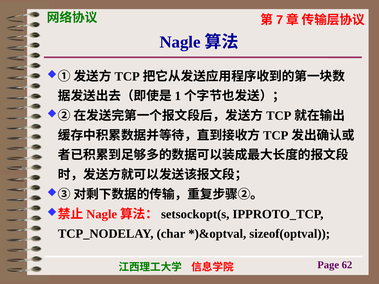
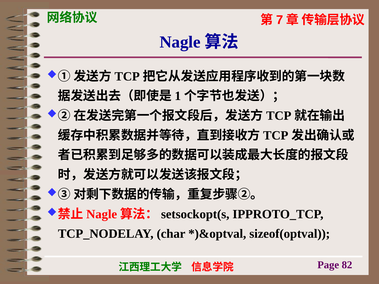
62: 62 -> 82 (347, 265)
